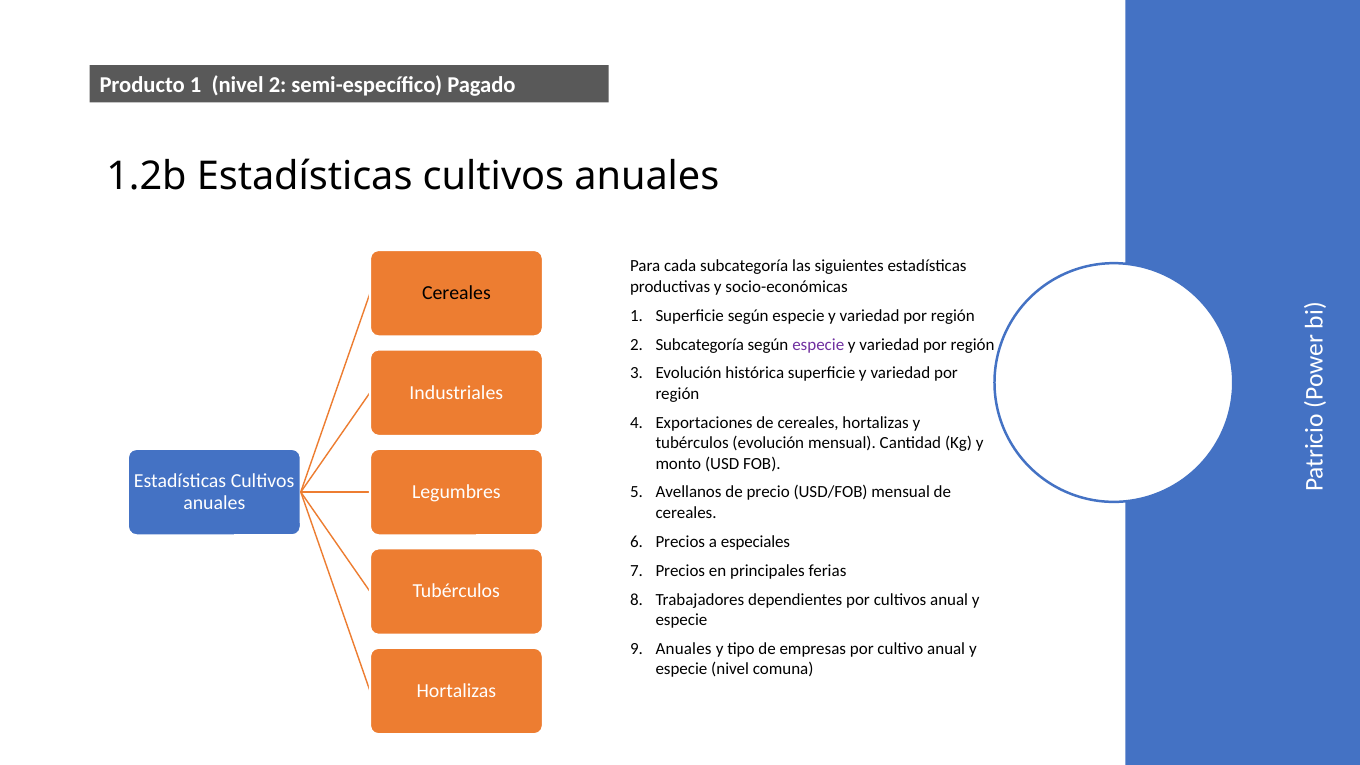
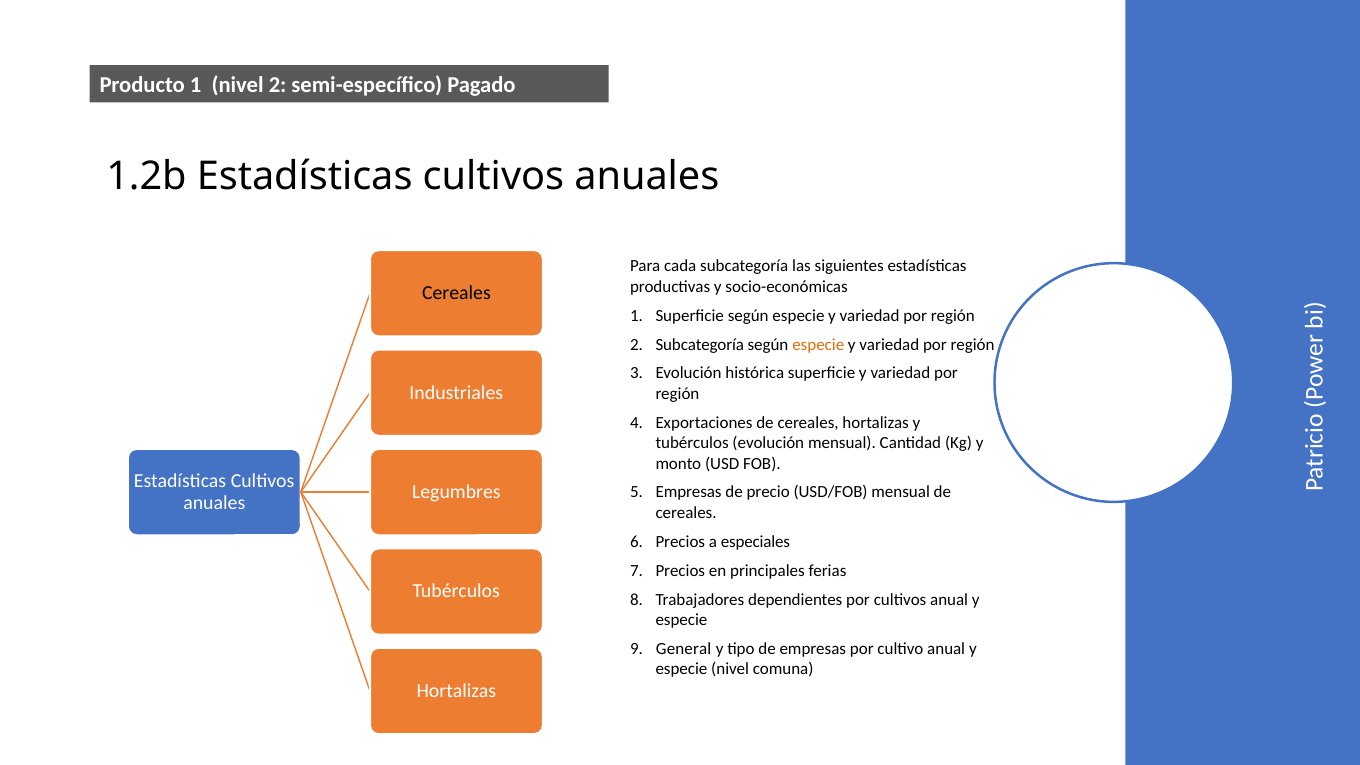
especie colour: purple -> orange (818, 344)
Avellanos: Avellanos -> Empresas (689, 492)
Anuales: Anuales -> General (684, 649)
